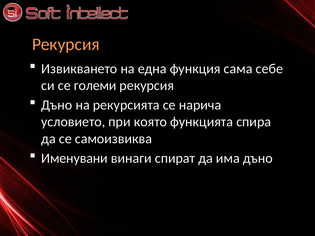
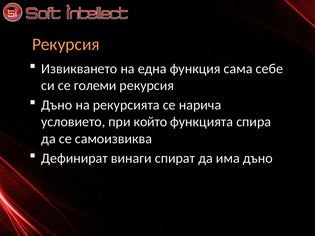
която: която -> който (150, 122)
Именувани: Именувани -> Дефинират (74, 158)
